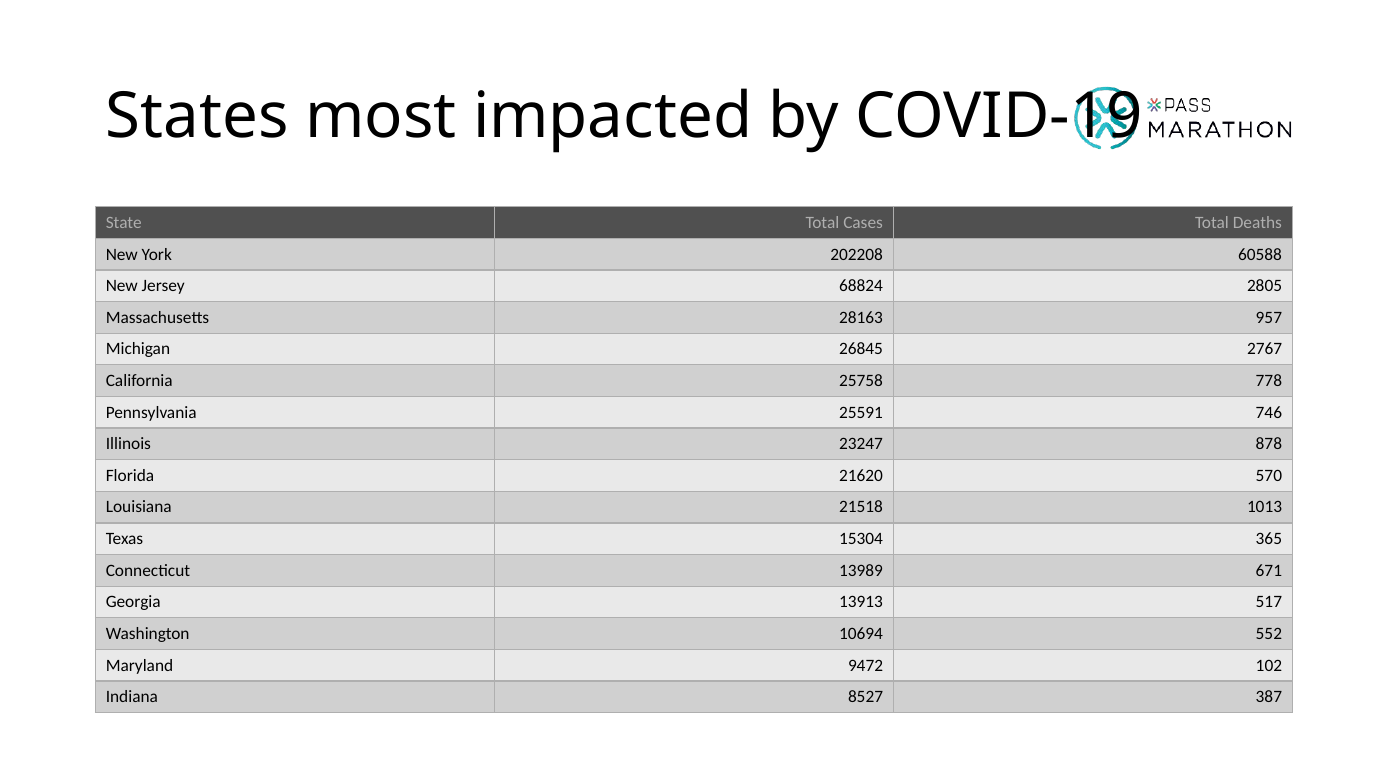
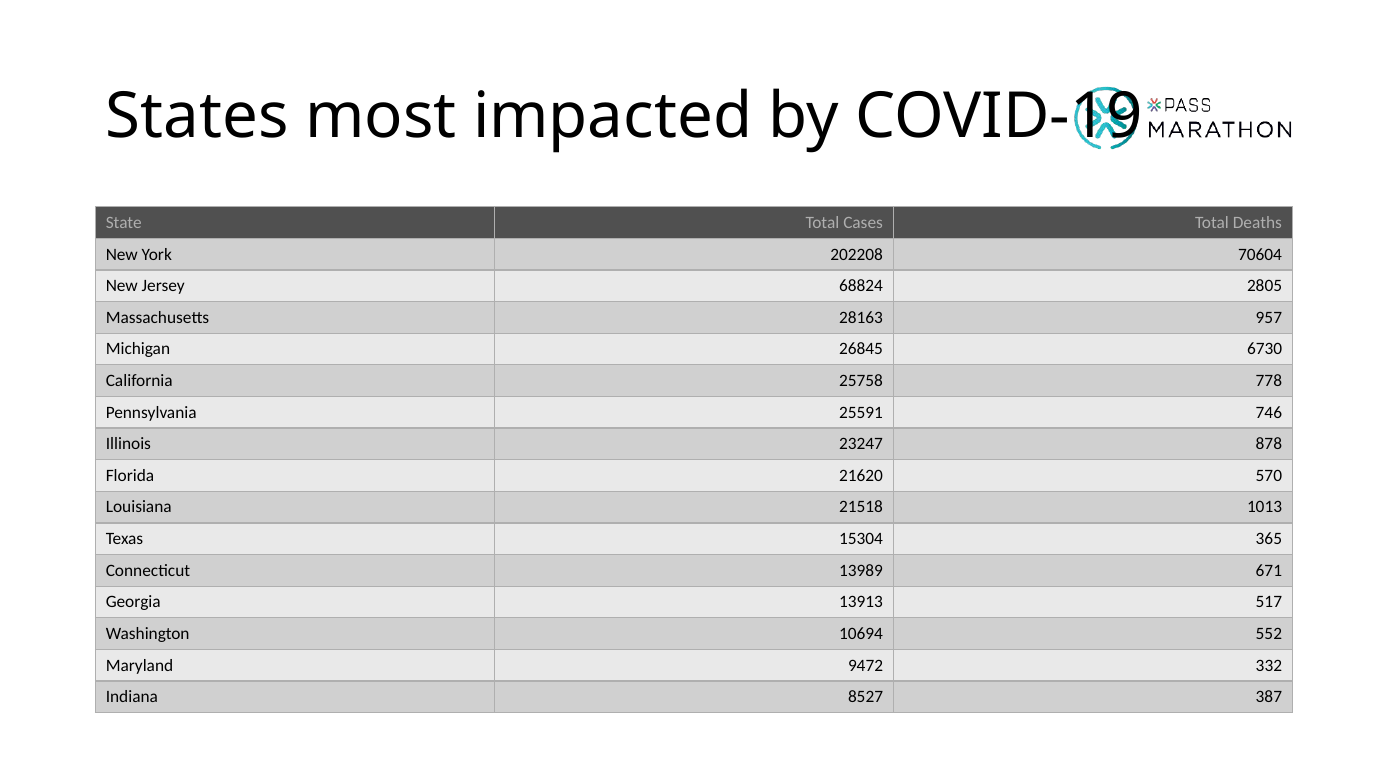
60588: 60588 -> 70604 (1260, 254)
2767: 2767 -> 6730 (1265, 349)
102: 102 -> 332 (1269, 665)
